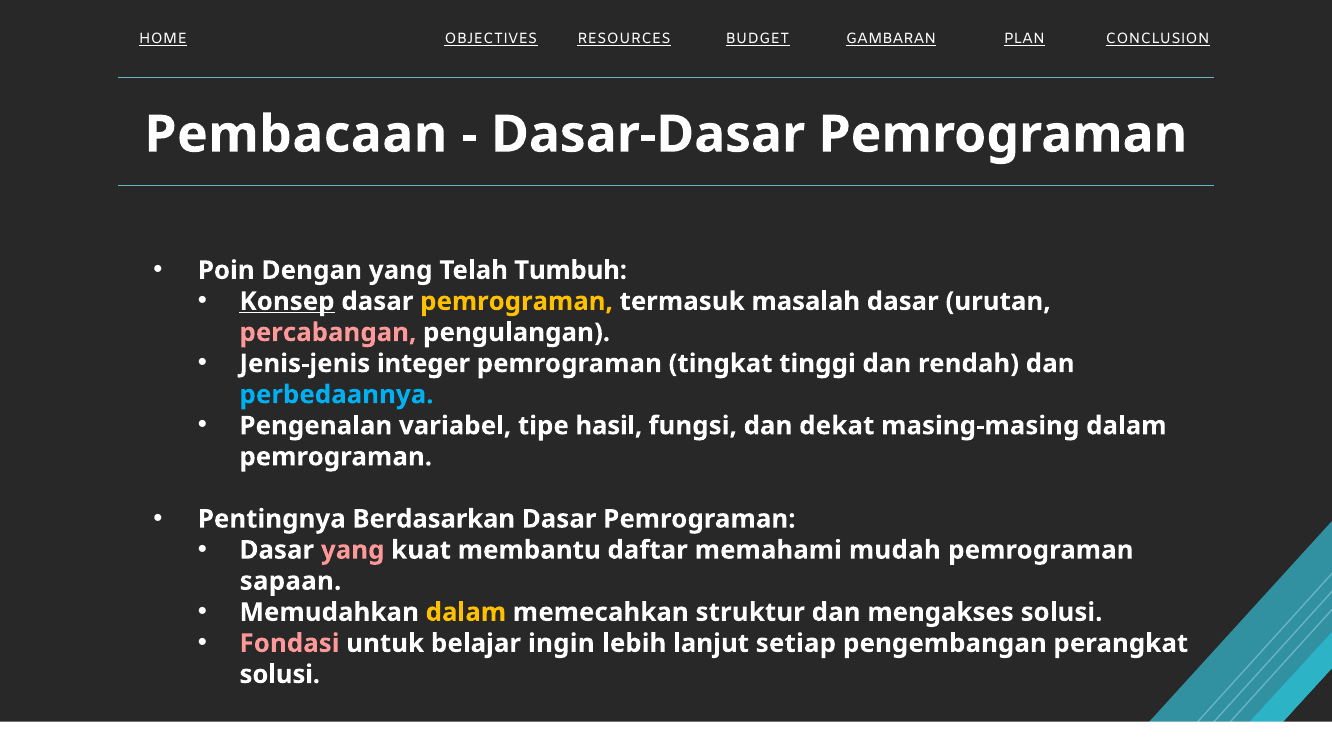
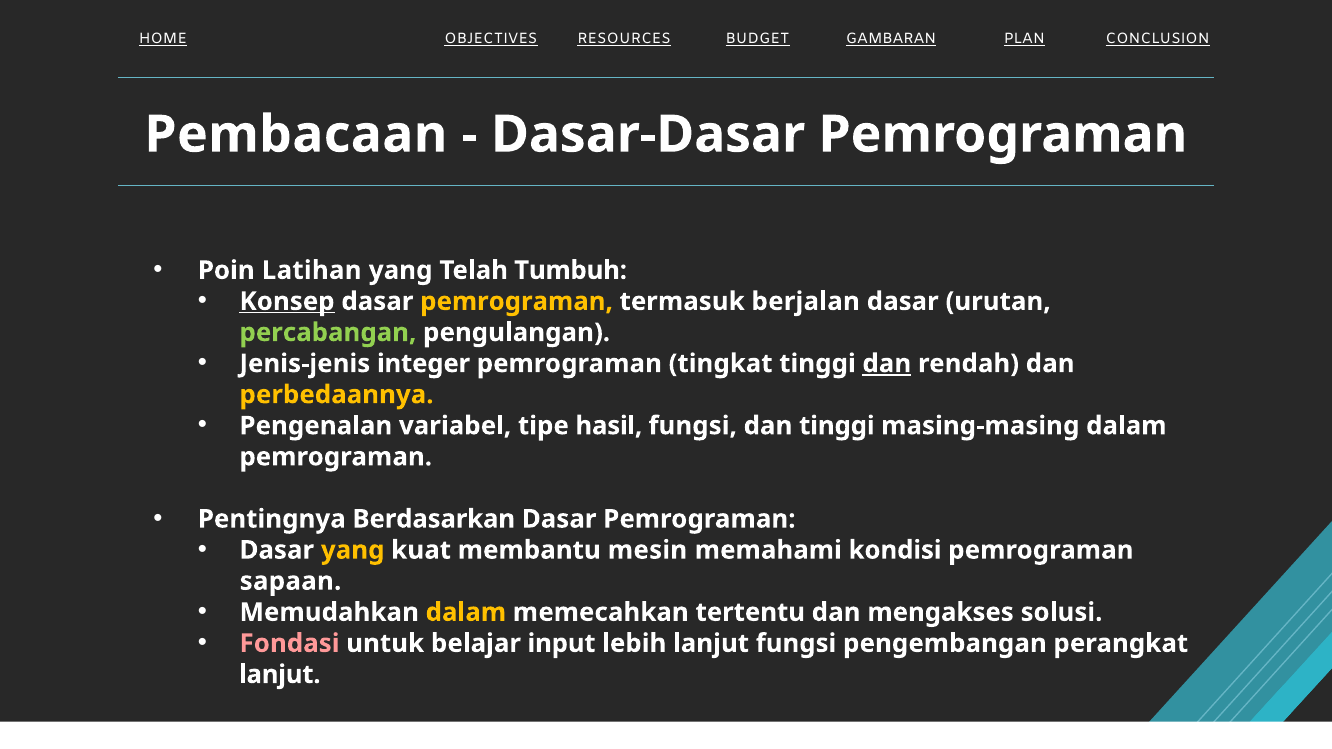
Dengan: Dengan -> Latihan (312, 270)
masalah: masalah -> berjalan (806, 302)
percabangan colour: pink -> light green (328, 333)
dan underline: none -> present (887, 364)
perbedaannya colour: light blue -> yellow (337, 395)
dan dekat: dekat -> tinggi (837, 426)
yang colour: pink -> yellow (353, 550)
daftar: daftar -> mesin (648, 550)
mudah: mudah -> kondisi (895, 550)
struktur: struktur -> tertentu (750, 613)
ingin: ingin -> input (562, 644)
lanjut setiap: setiap -> fungsi (796, 644)
solusi: solusi -> lanjut (280, 675)
